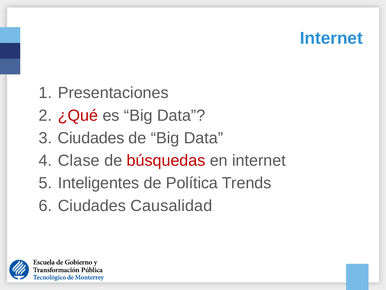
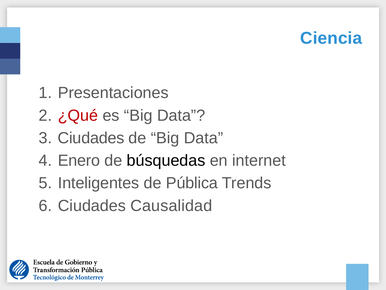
Internet: Internet -> Ciencia (331, 38)
Clase: Clase -> Enero (79, 160)
búsquedas colour: red -> black (166, 160)
Política: Política -> Pública (192, 183)
